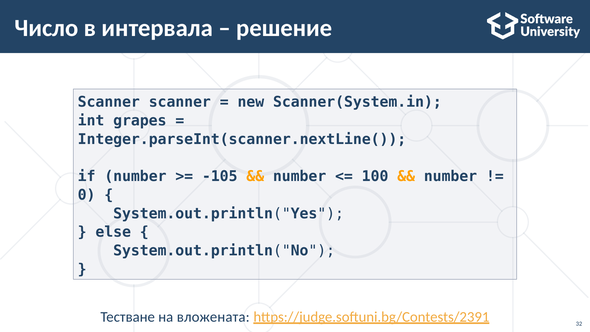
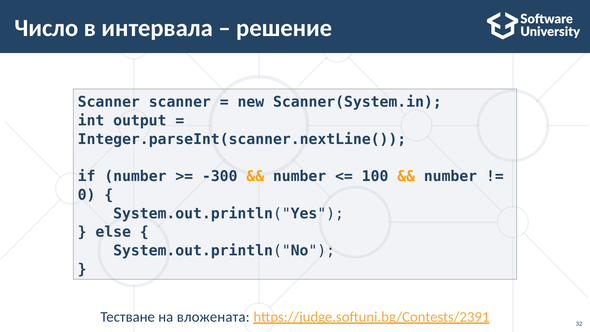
grapes: grapes -> output (140, 121)
-105: -105 -> -300 (220, 176)
